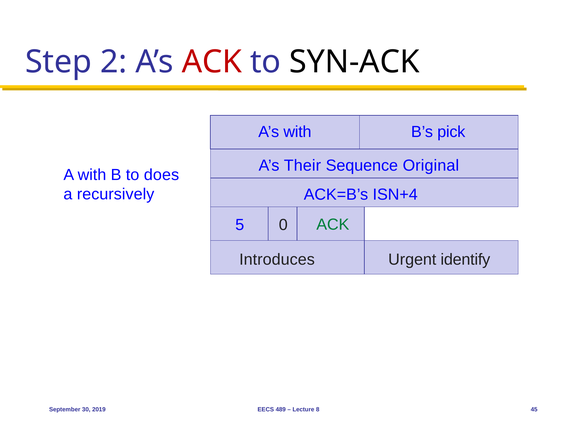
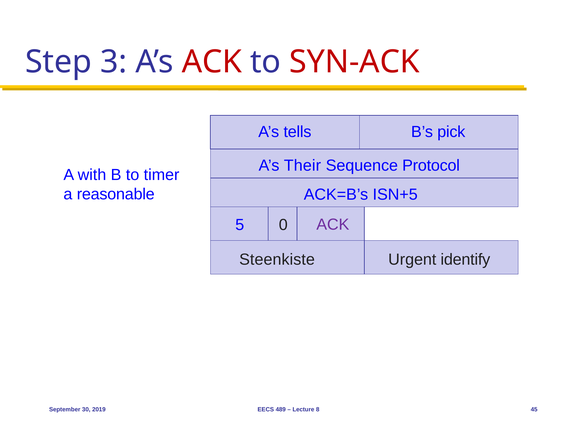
2: 2 -> 3 (114, 62)
SYN-ACK colour: black -> red (354, 62)
A’s with: with -> tells (297, 132)
Original: Original -> Protocol (431, 166)
does: does -> timer (162, 175)
recursively: recursively -> reasonable (116, 194)
ISN+4: ISN+4 -> ISN+5 (395, 194)
ACK colour: green -> purple (333, 225)
Introduces: Introduces -> Steenkiste (277, 260)
